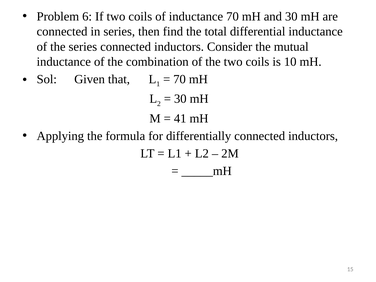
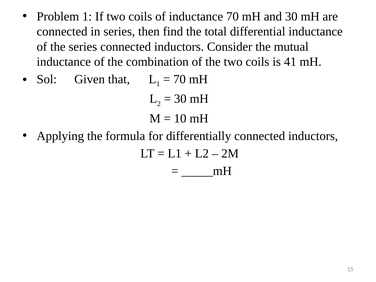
Problem 6: 6 -> 1 (87, 17)
10: 10 -> 41 (290, 62)
41: 41 -> 10 (180, 118)
